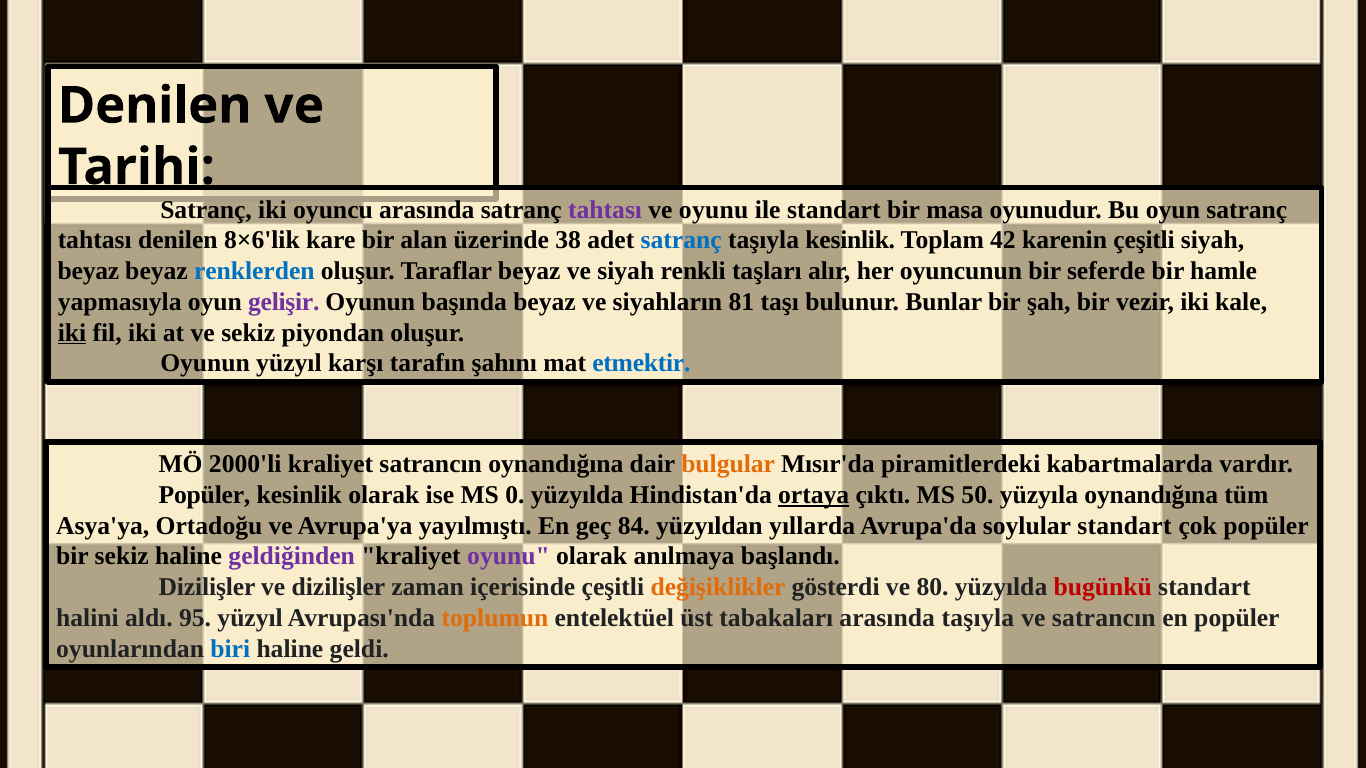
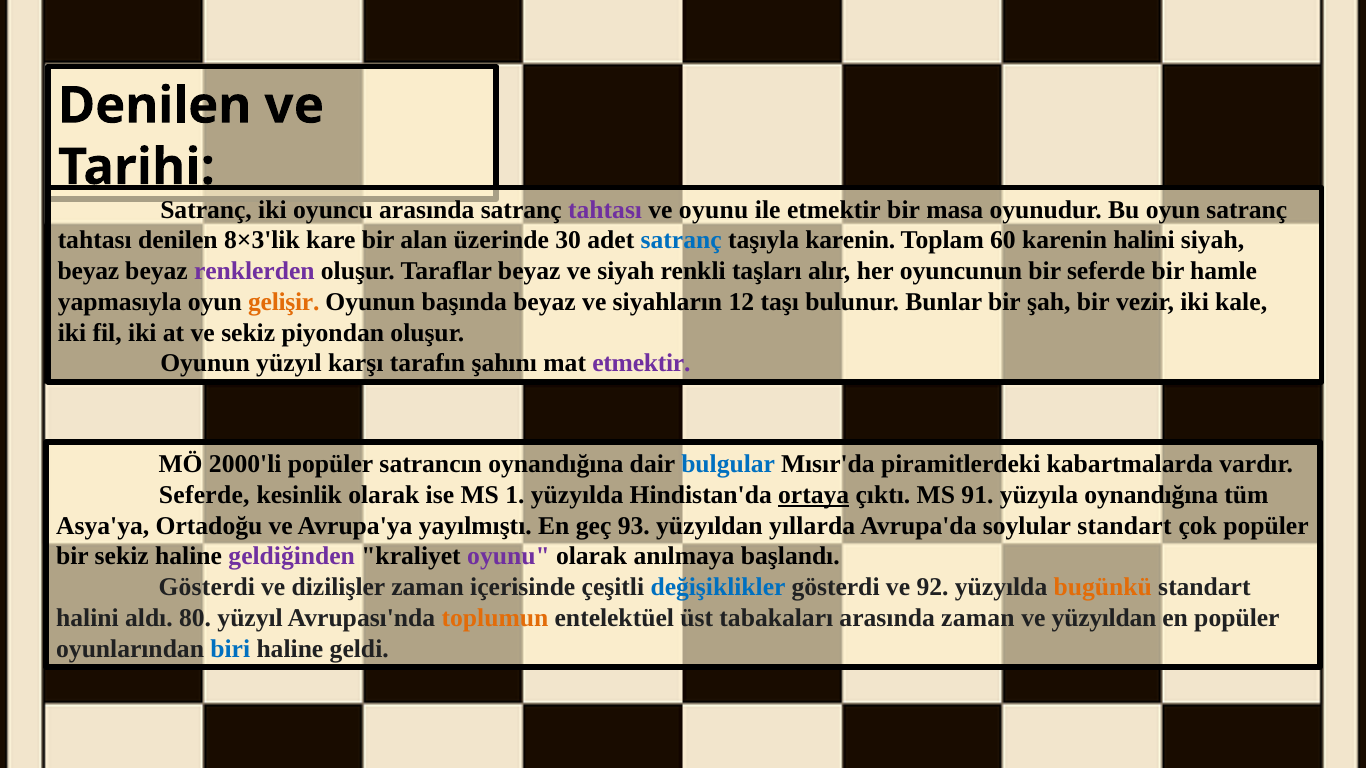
ile standart: standart -> etmektir (834, 210)
8×6'lik: 8×6'lik -> 8×3'lik (262, 241)
38: 38 -> 30 (568, 241)
taşıyla kesinlik: kesinlik -> karenin (850, 241)
42: 42 -> 60 (1003, 241)
karenin çeşitli: çeşitli -> halini (1144, 241)
renklerden colour: blue -> purple (254, 271)
gelişir colour: purple -> orange (284, 302)
81: 81 -> 12 (741, 302)
iki underline: present -> none (72, 333)
etmektir colour: blue -> purple (641, 363)
2000'li kraliyet: kraliyet -> popüler (331, 465)
bulgular colour: orange -> blue (728, 465)
Popüler: Popüler -> Seferde (204, 495)
0: 0 -> 1 (515, 495)
50: 50 -> 91 (977, 495)
84: 84 -> 93 (634, 526)
Dizilişler: Dizilişler -> Gösterdi (207, 588)
değişiklikler colour: orange -> blue (718, 588)
80: 80 -> 92 (933, 588)
bugünkü colour: red -> orange (1103, 588)
95: 95 -> 80 (195, 618)
arasında taşıyla: taşıyla -> zaman (978, 618)
ve satrancın: satrancın -> yüzyıldan (1104, 618)
